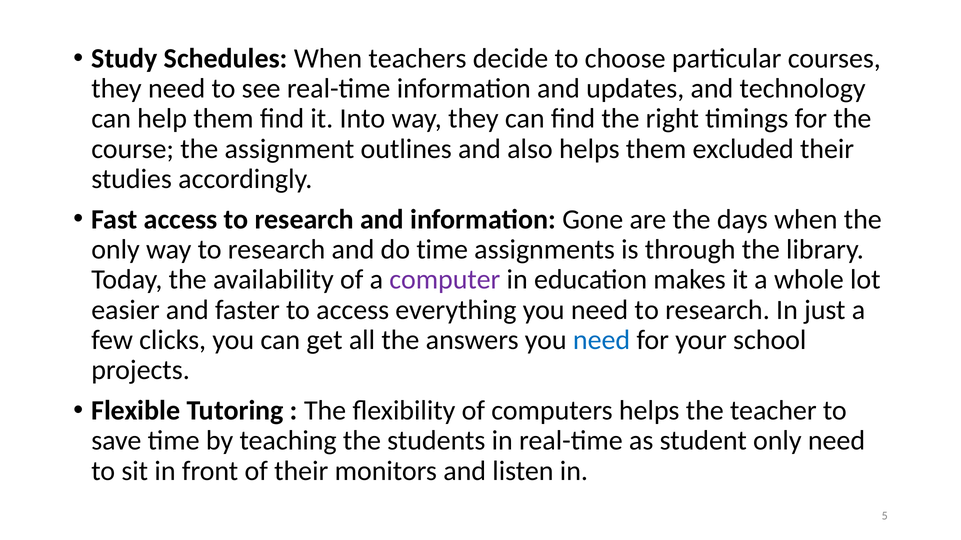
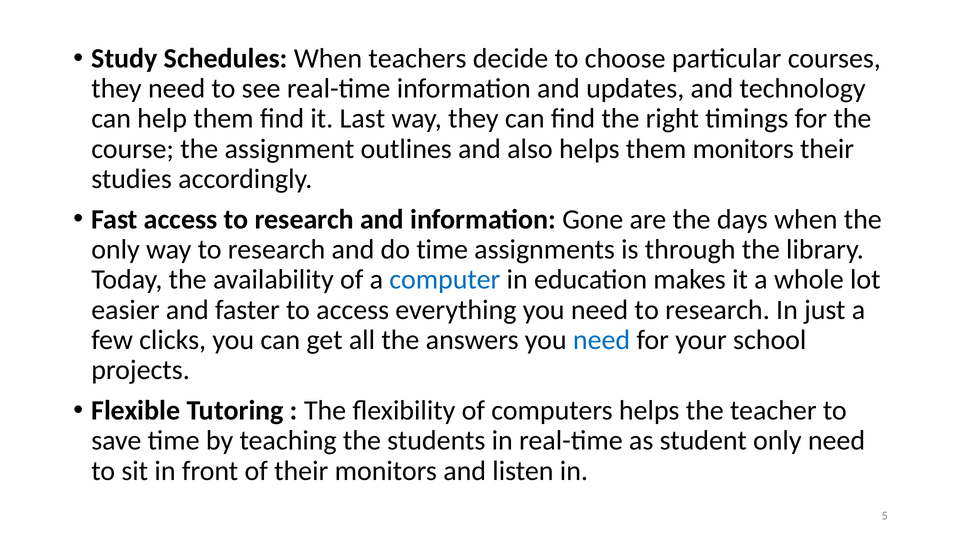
Into: Into -> Last (362, 119)
them excluded: excluded -> monitors (743, 149)
computer colour: purple -> blue (445, 280)
